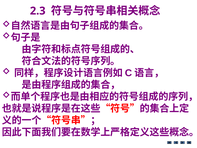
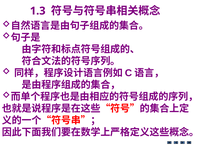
2.3: 2.3 -> 1.3 (38, 11)
